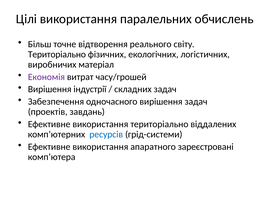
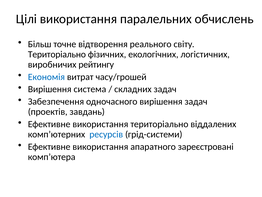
матеріал: матеріал -> рейтингу (96, 64)
Економія colour: purple -> blue (46, 77)
індустрії: індустрії -> система (90, 89)
